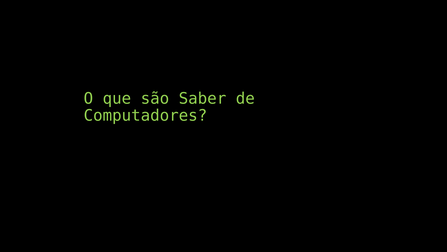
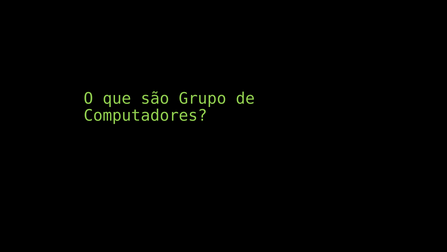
Saber: Saber -> Grupo (202, 98)
